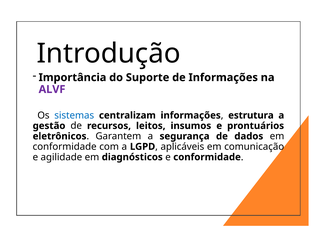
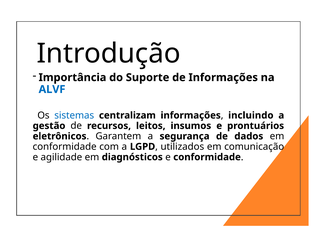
ALVF colour: purple -> blue (52, 90)
estrutura: estrutura -> incluindo (251, 116)
aplicáveis: aplicáveis -> utilizados (182, 147)
